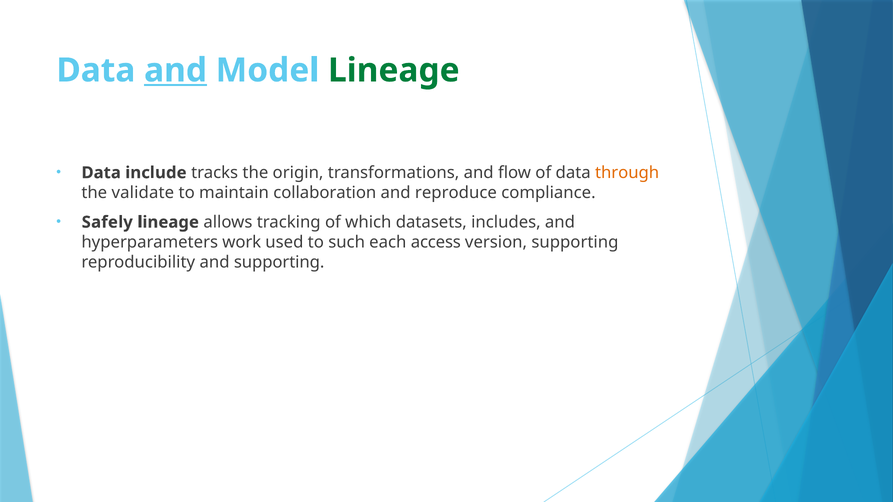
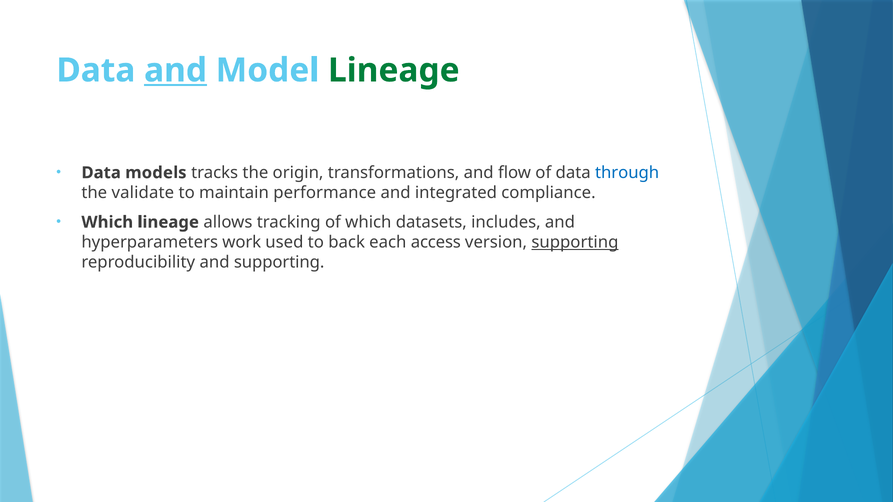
include: include -> models (156, 173)
through colour: orange -> blue (627, 173)
collaboration: collaboration -> performance (325, 193)
reproduce: reproduce -> integrated (456, 193)
Safely: Safely -> Which (107, 222)
such: such -> back (347, 242)
supporting underline: none -> present (575, 242)
